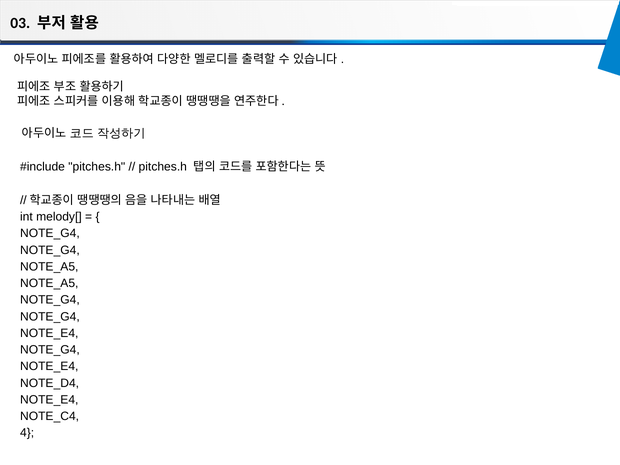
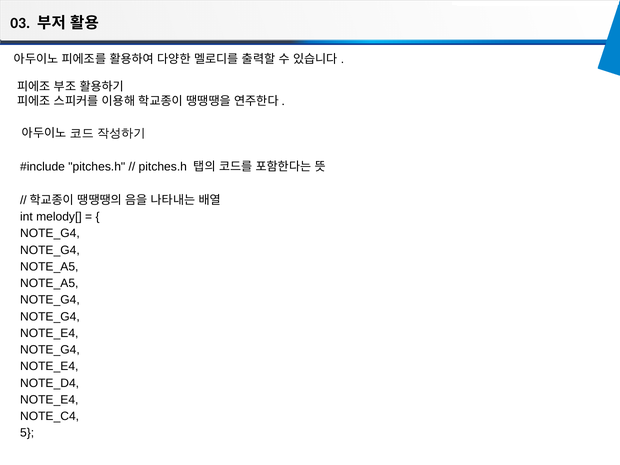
4: 4 -> 5 (27, 433)
